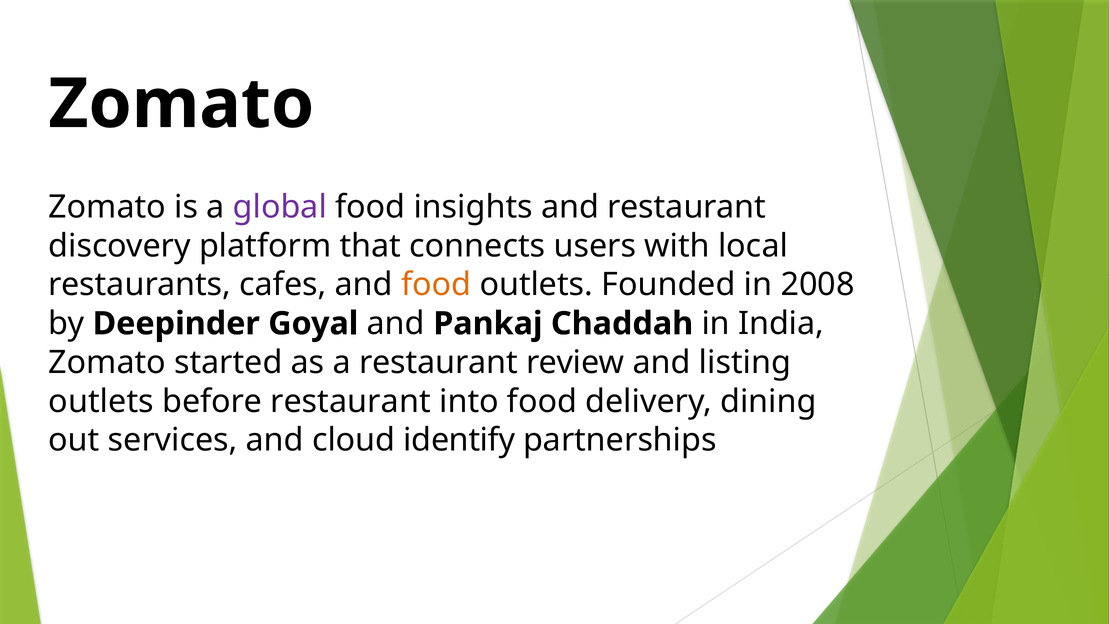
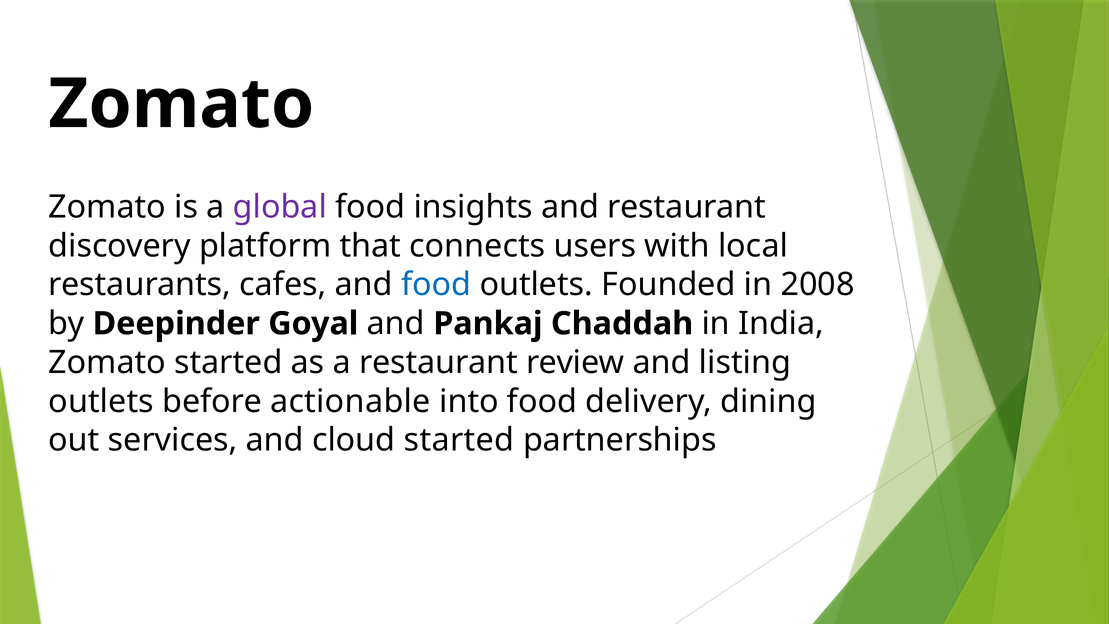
food colour: orange -> blue (436, 285)
before restaurant: restaurant -> actionable (350, 401)
cloud identify: identify -> started (459, 440)
